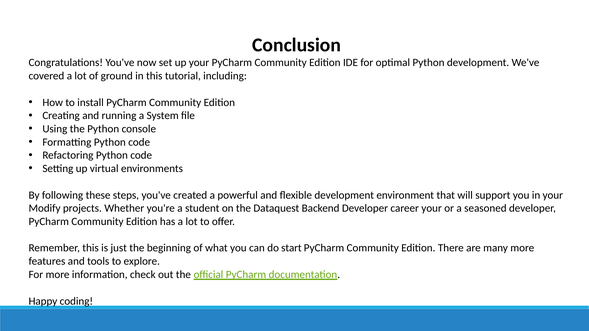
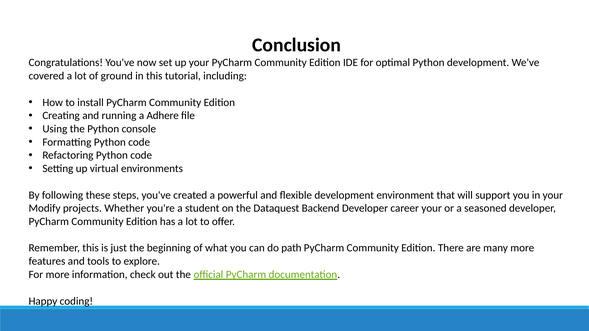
System: System -> Adhere (163, 116)
start: start -> path (291, 248)
